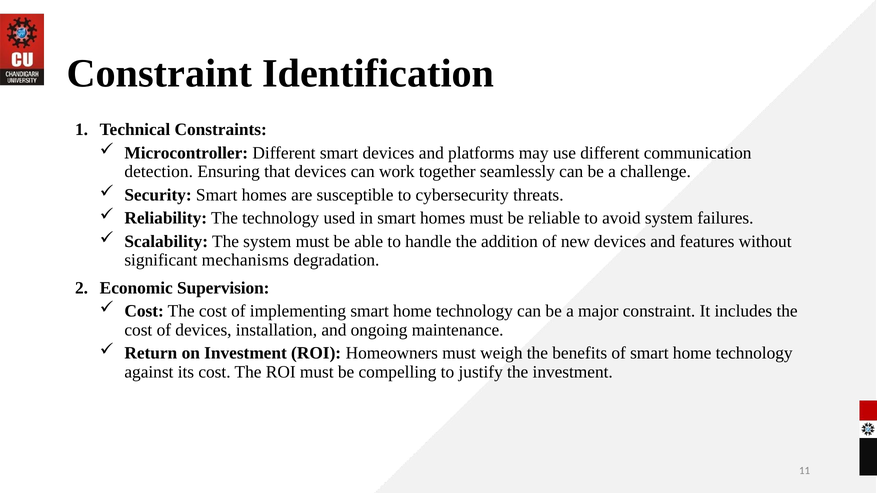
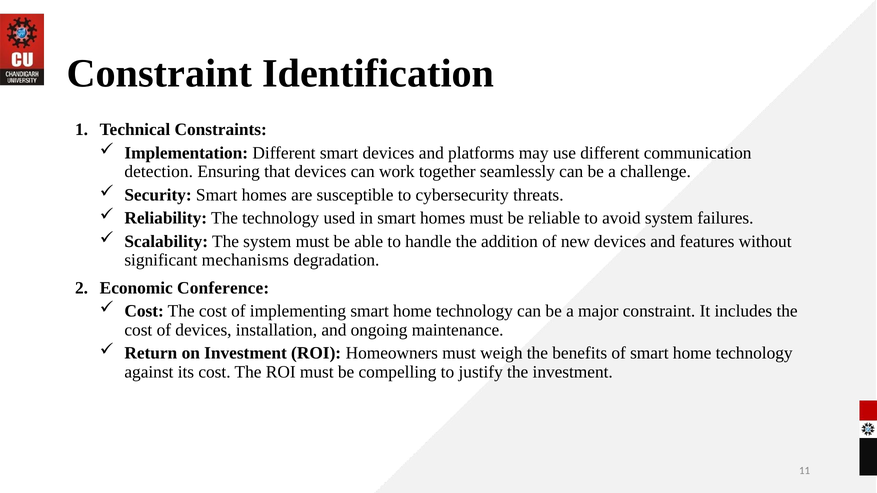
Microcontroller: Microcontroller -> Implementation (186, 153)
Supervision: Supervision -> Conference (223, 288)
